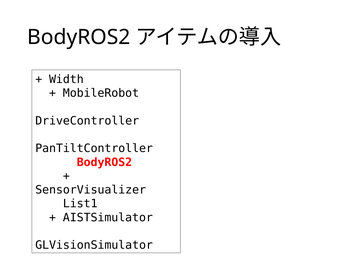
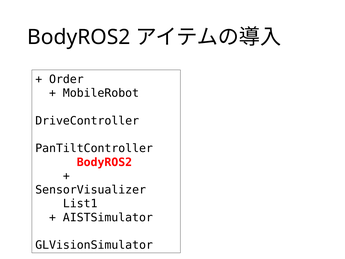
Width: Width -> Order (66, 79)
